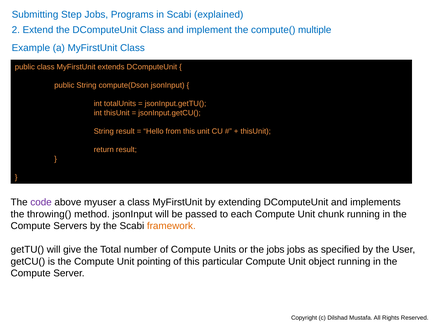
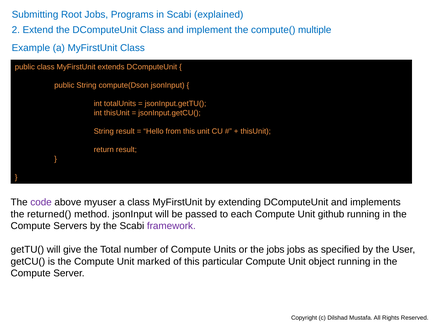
Step: Step -> Root (71, 14)
throwing(: throwing( -> returned( (49, 214)
chunk: chunk -> github (331, 214)
framework colour: orange -> purple (171, 226)
pointing: pointing -> marked (154, 262)
